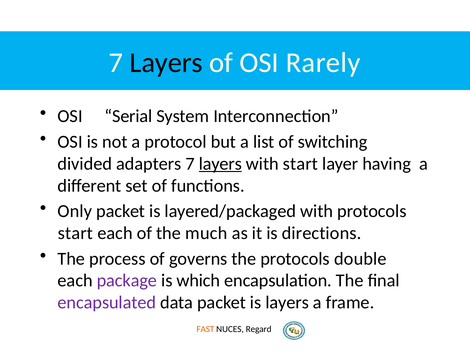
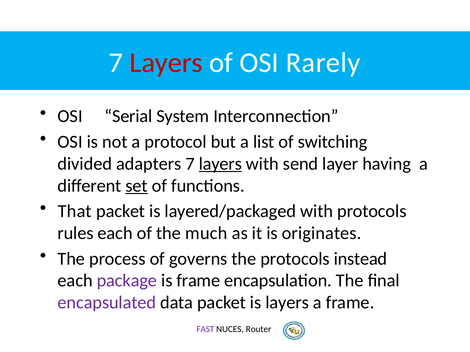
Layers colour: black -> red (166, 63)
with start: start -> send (301, 164)
set underline: none -> present (137, 186)
Only: Only -> That (75, 212)
start: start -> rules (76, 233)
directions: directions -> originates (322, 233)
double: double -> instead (361, 259)
is which: which -> frame (198, 281)
FAST colour: orange -> purple (205, 330)
Regard: Regard -> Router (259, 330)
